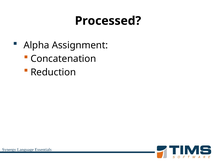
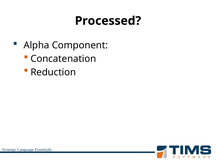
Assignment: Assignment -> Component (80, 45)
